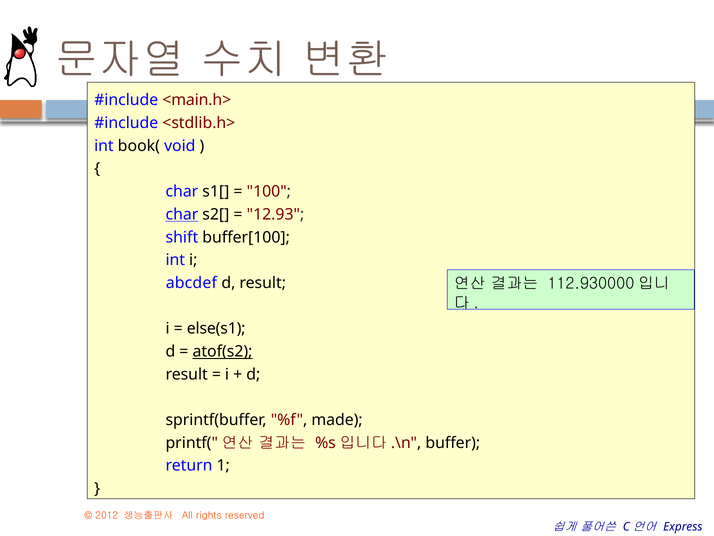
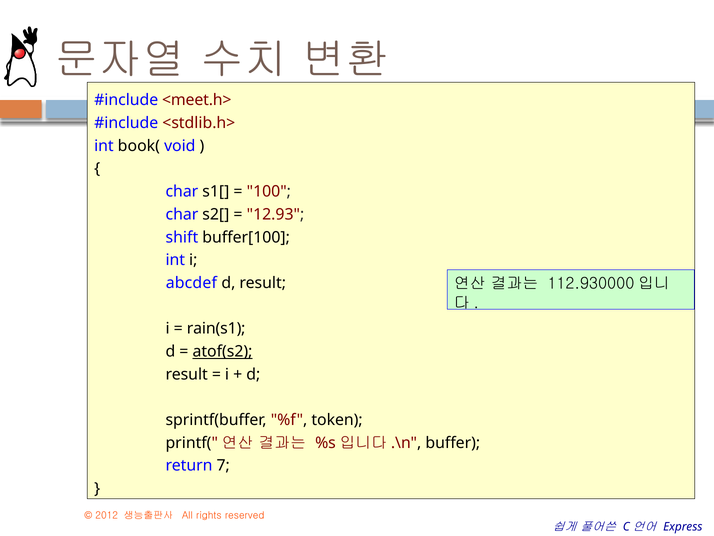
<main.h>: <main.h> -> <meet.h> (197, 100)
char underline: present -> none (182, 214)
else(s1: else(s1 -> rain(s1 (216, 328)
made: made -> token (337, 420)
1: 1 -> 7 (223, 465)
